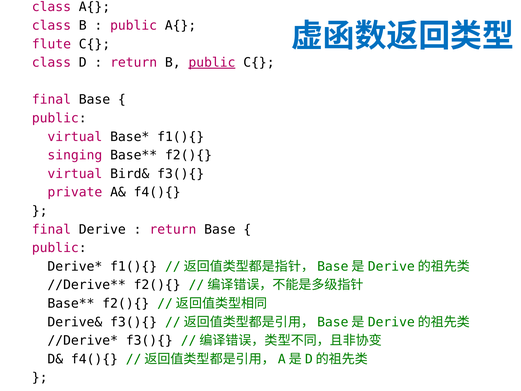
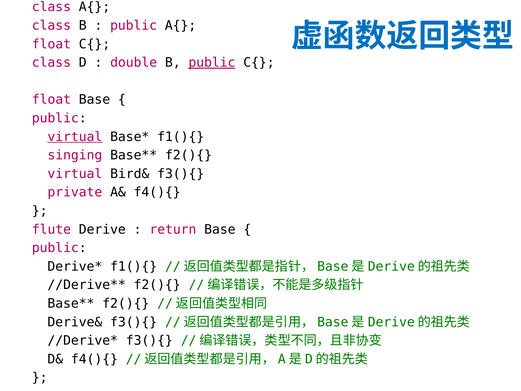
flute: flute -> float (51, 44)
return: return -> double (134, 63)
final: final -> float (51, 100)
virtual underline: none -> present (75, 137)
final: final -> flute (51, 229)
